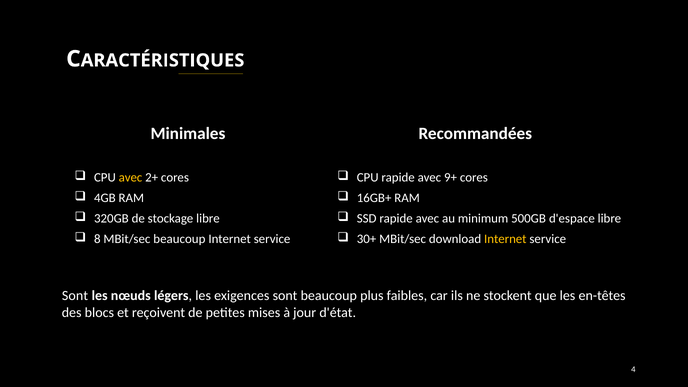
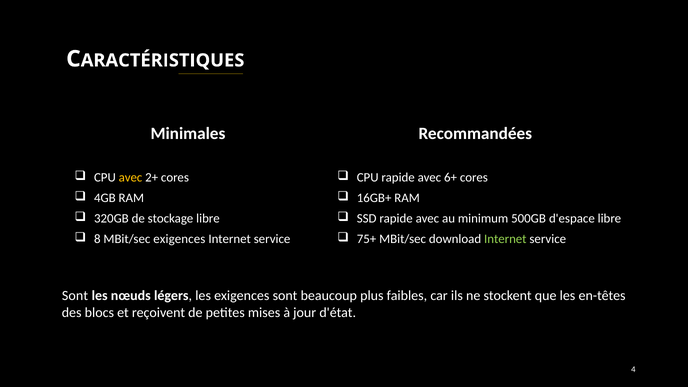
9+: 9+ -> 6+ (451, 177)
MBit/sec beaucoup: beaucoup -> exigences (179, 239)
30+: 30+ -> 75+ (367, 239)
Internet colour: yellow -> light green (505, 239)
